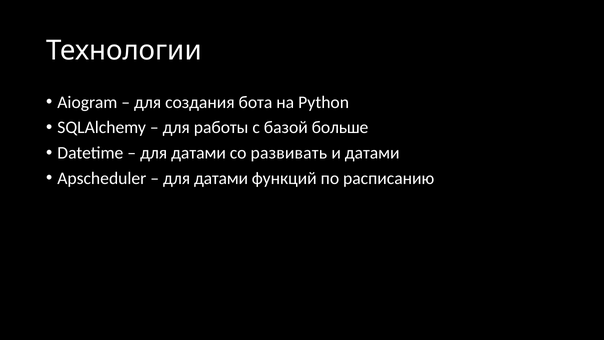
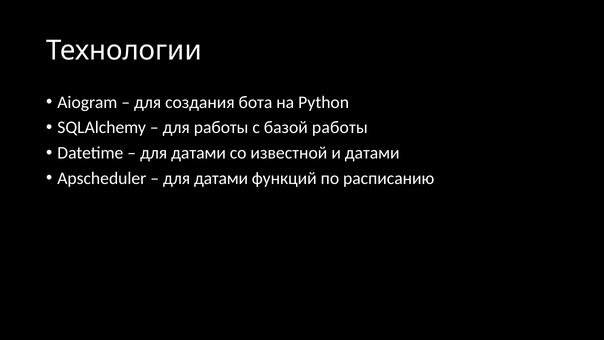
базой больше: больше -> работы (340, 127)
развивать: развивать -> известной (289, 153)
